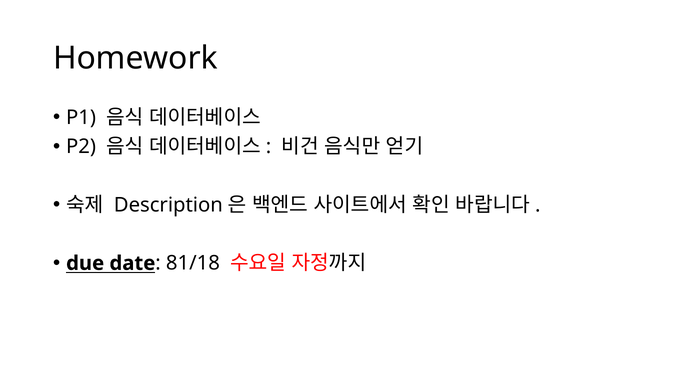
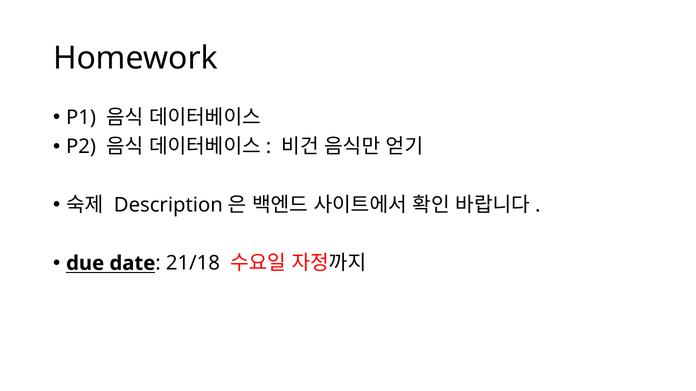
81/18: 81/18 -> 21/18 (193, 264)
